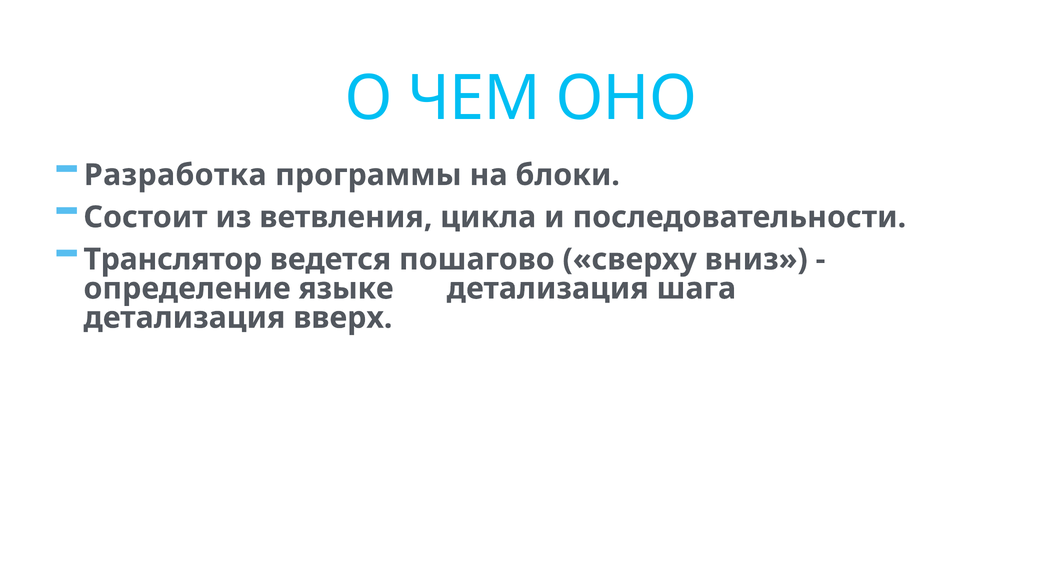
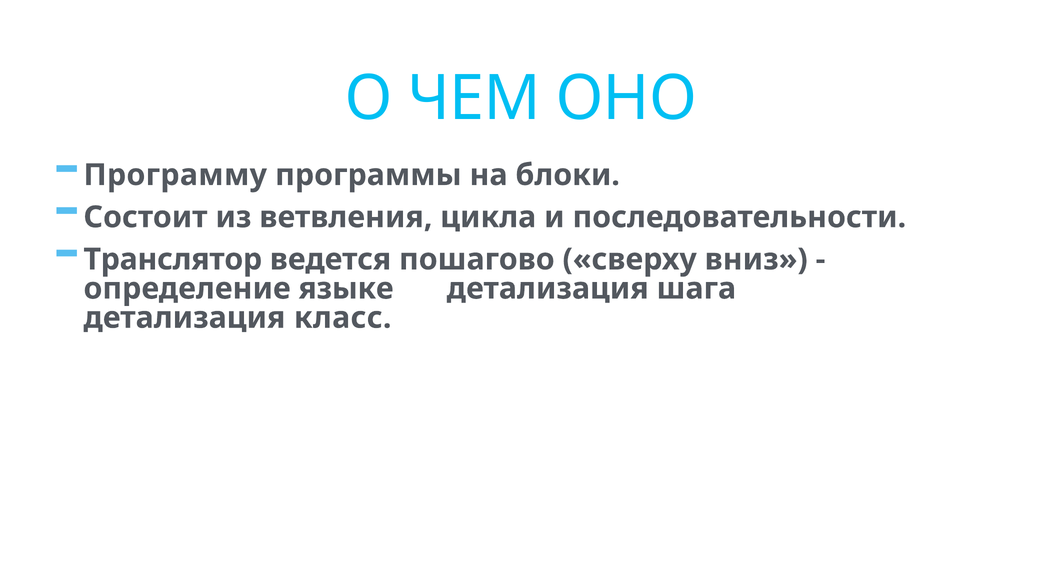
Разработка: Разработка -> Программу (175, 175)
вверх: вверх -> класс (343, 318)
